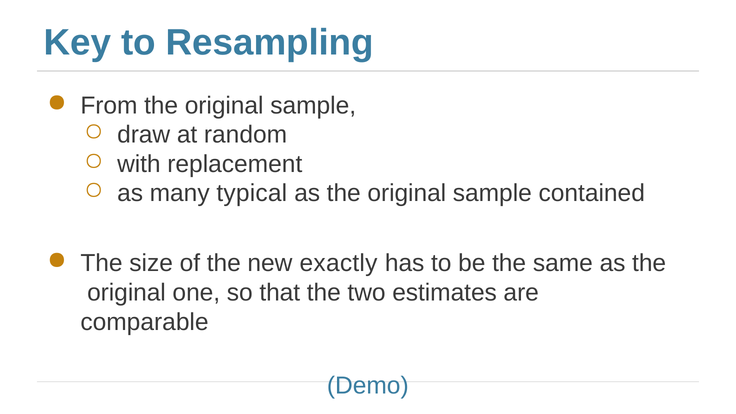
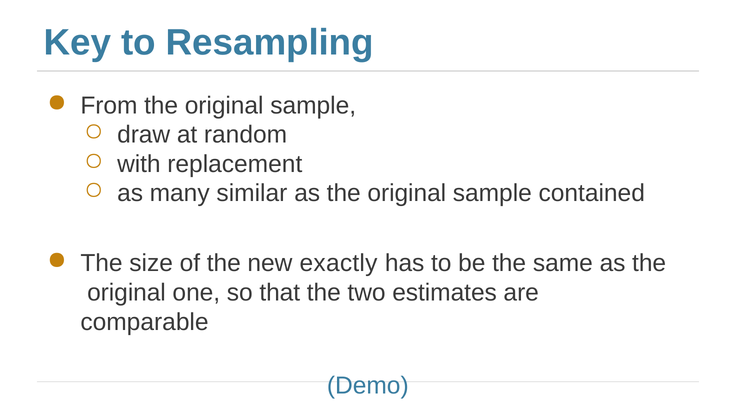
typical: typical -> similar (252, 193)
